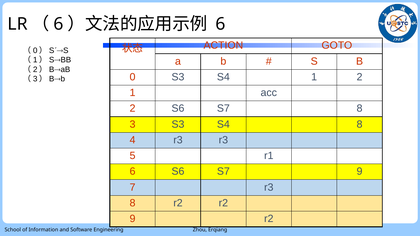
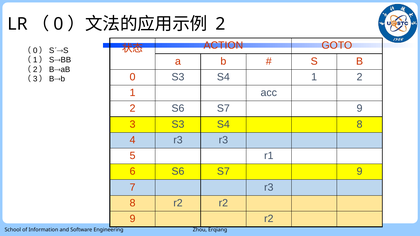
6: 6 -> 0 (58, 24)
6: 6 -> 2 (221, 24)
2 S6 S7 8: 8 -> 9 (360, 109)
